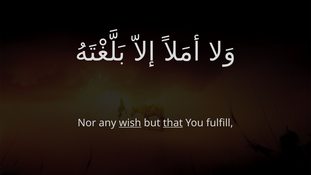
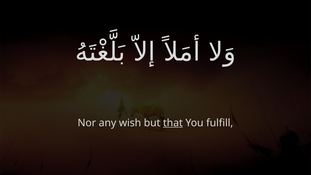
wish underline: present -> none (130, 123)
